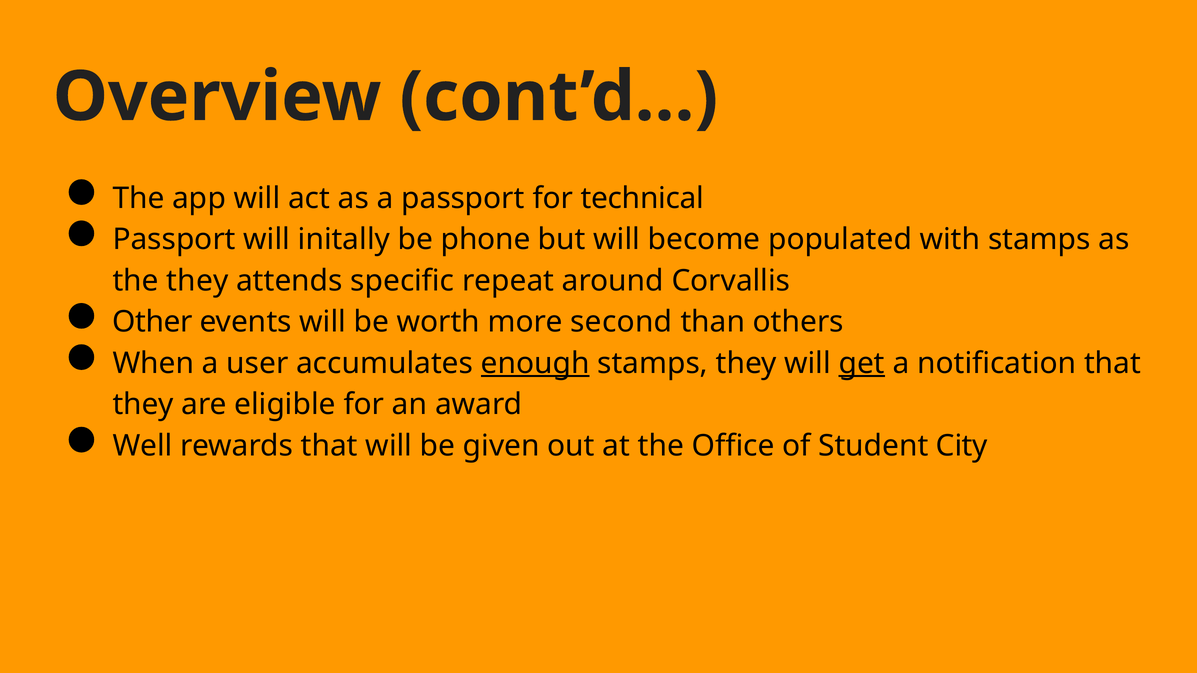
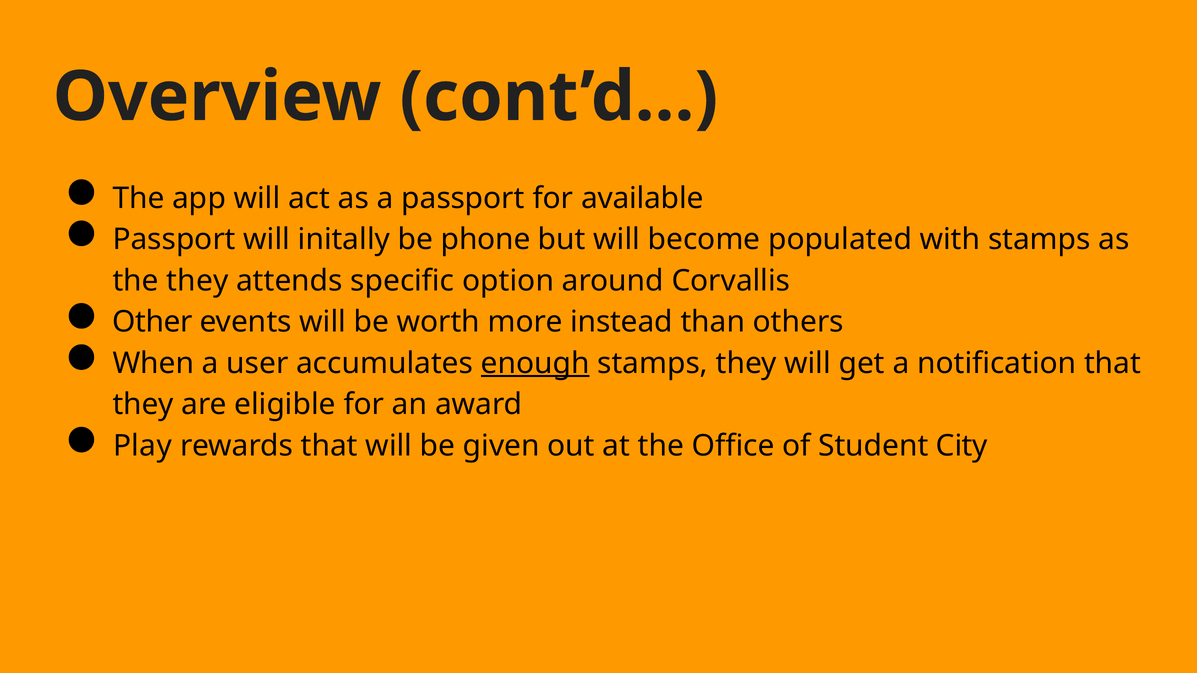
technical: technical -> available (642, 198)
repeat: repeat -> option (508, 281)
second: second -> instead (621, 322)
get underline: present -> none (862, 363)
Well: Well -> Play (142, 446)
